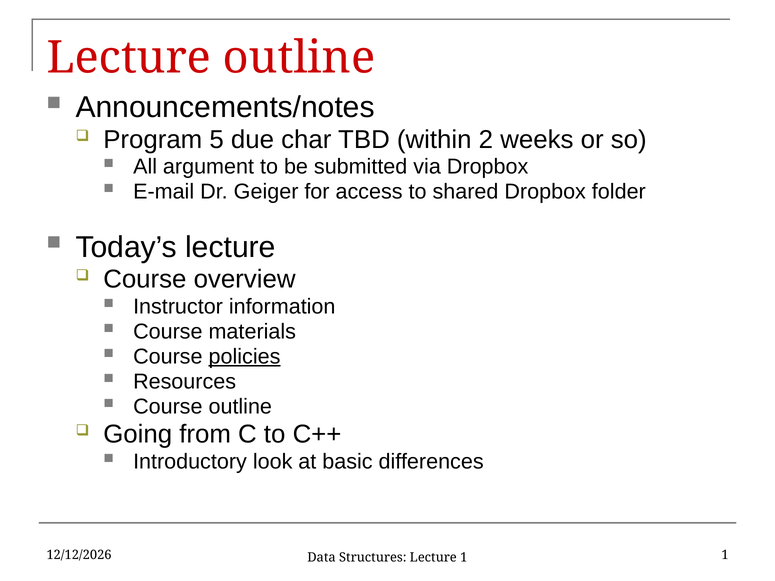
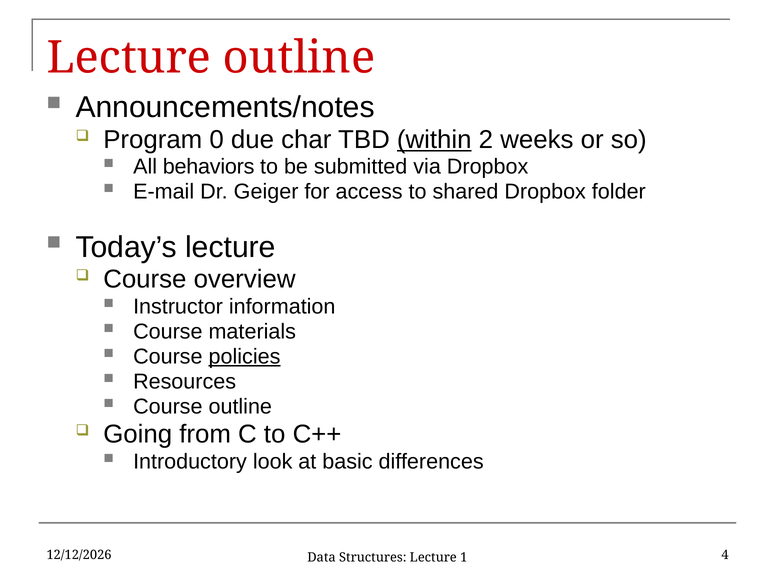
5: 5 -> 0 (217, 140)
within underline: none -> present (434, 140)
argument: argument -> behaviors (209, 167)
1 1: 1 -> 4 (725, 555)
